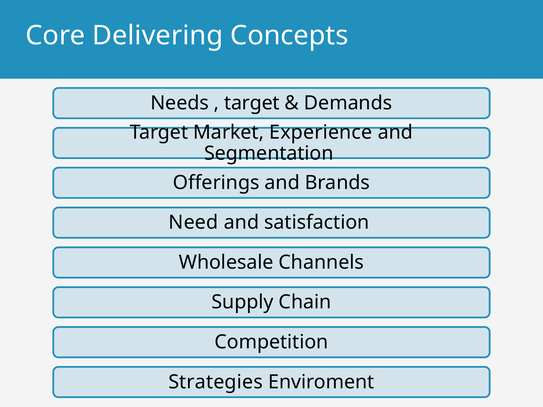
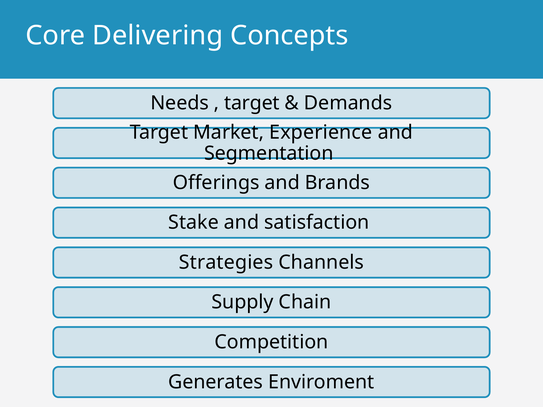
Need: Need -> Stake (193, 223)
Wholesale: Wholesale -> Strategies (226, 263)
Strategies: Strategies -> Generates (216, 382)
